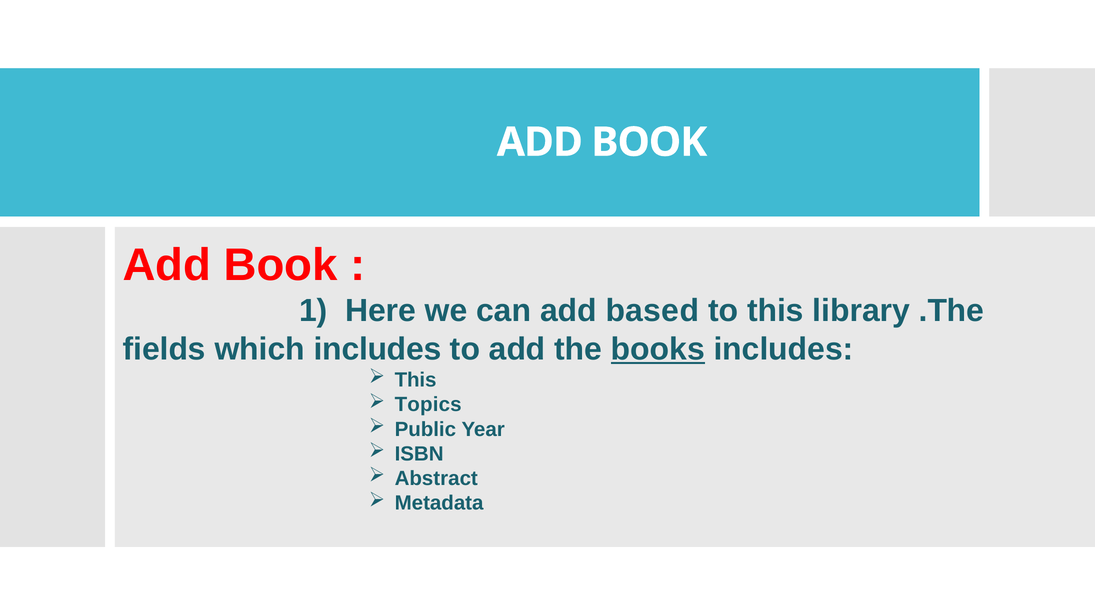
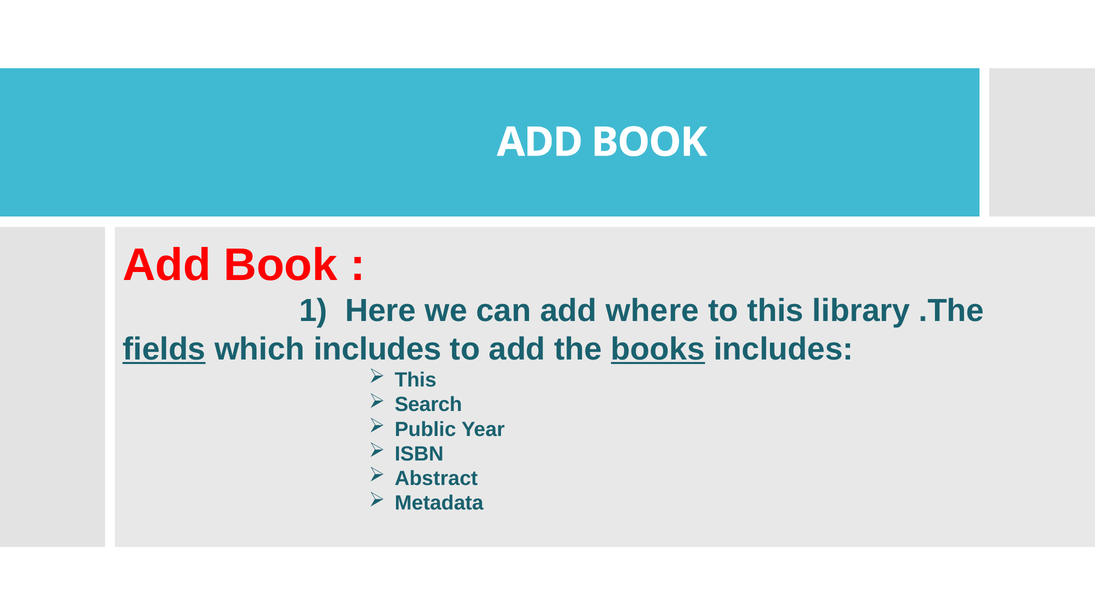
based: based -> where (652, 311)
fields underline: none -> present (164, 349)
Topics: Topics -> Search (428, 405)
